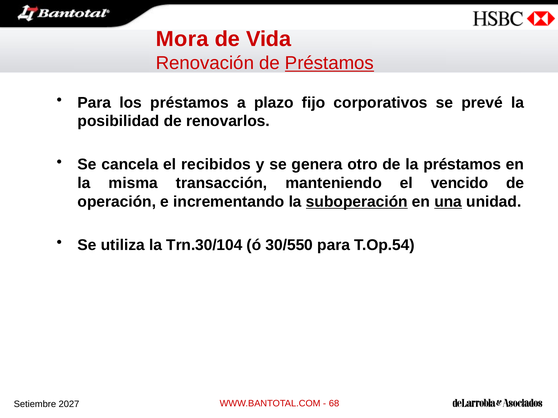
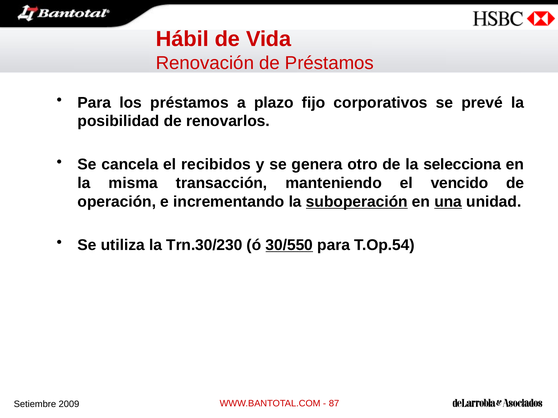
Mora: Mora -> Hábil (182, 39)
Préstamos underline: present -> none (329, 63)
la préstamos: préstamos -> selecciona (462, 165)
Trn.30/104: Trn.30/104 -> Trn.30/230 (204, 245)
30/550 underline: none -> present (289, 245)
68: 68 -> 87 (334, 404)
2027: 2027 -> 2009 (69, 405)
